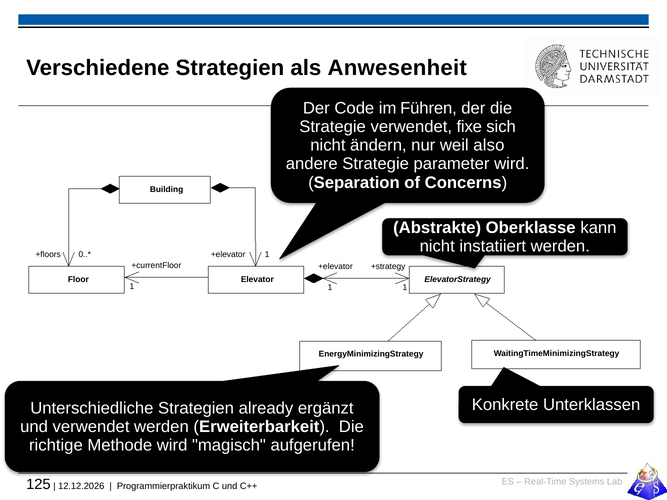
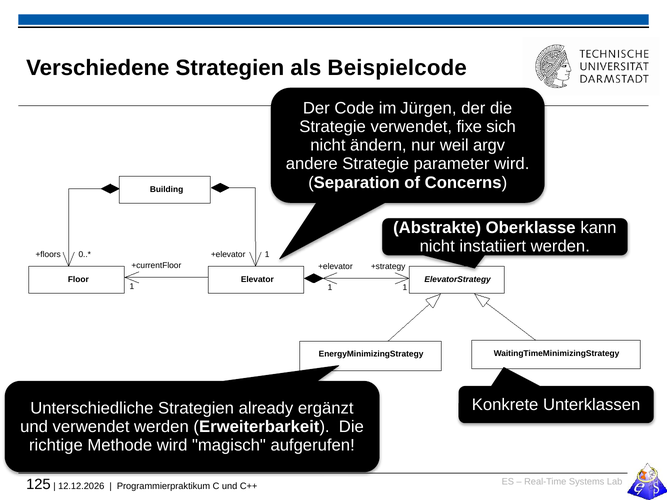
Anwesenheit: Anwesenheit -> Beispielcode (397, 68)
Führen: Führen -> Jürgen (428, 108)
also: also -> argv (489, 145)
